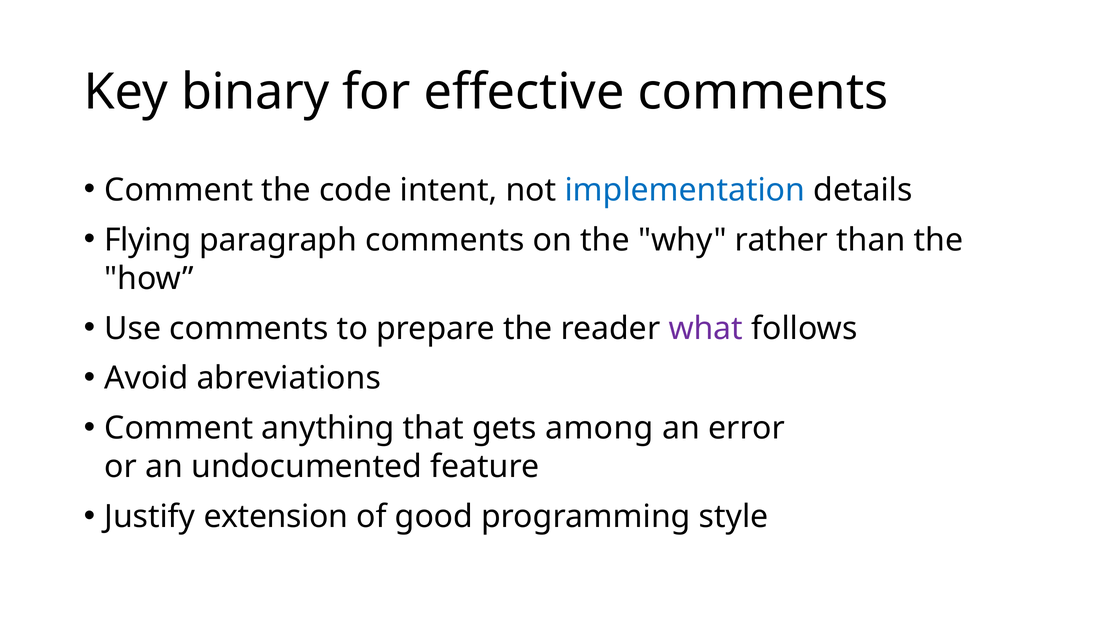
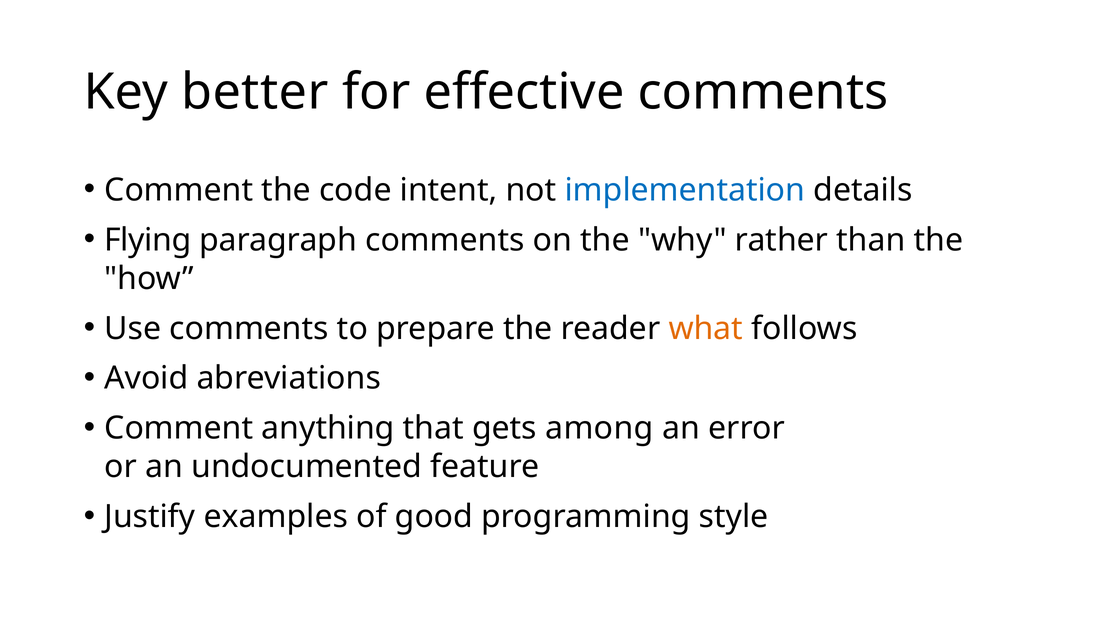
binary: binary -> better (255, 92)
what colour: purple -> orange (706, 329)
extension: extension -> examples (276, 517)
